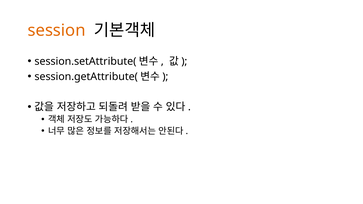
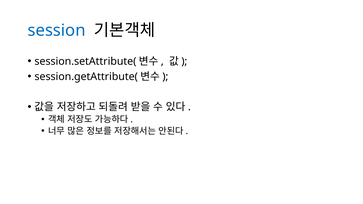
session colour: orange -> blue (57, 30)
